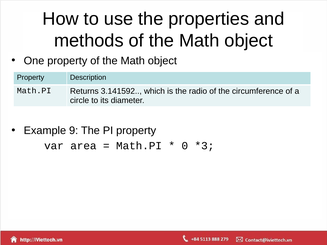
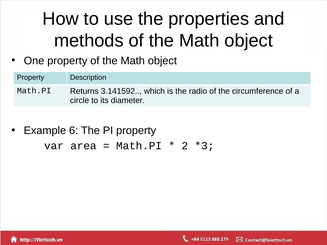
9: 9 -> 6 (74, 131)
0: 0 -> 2 (185, 146)
